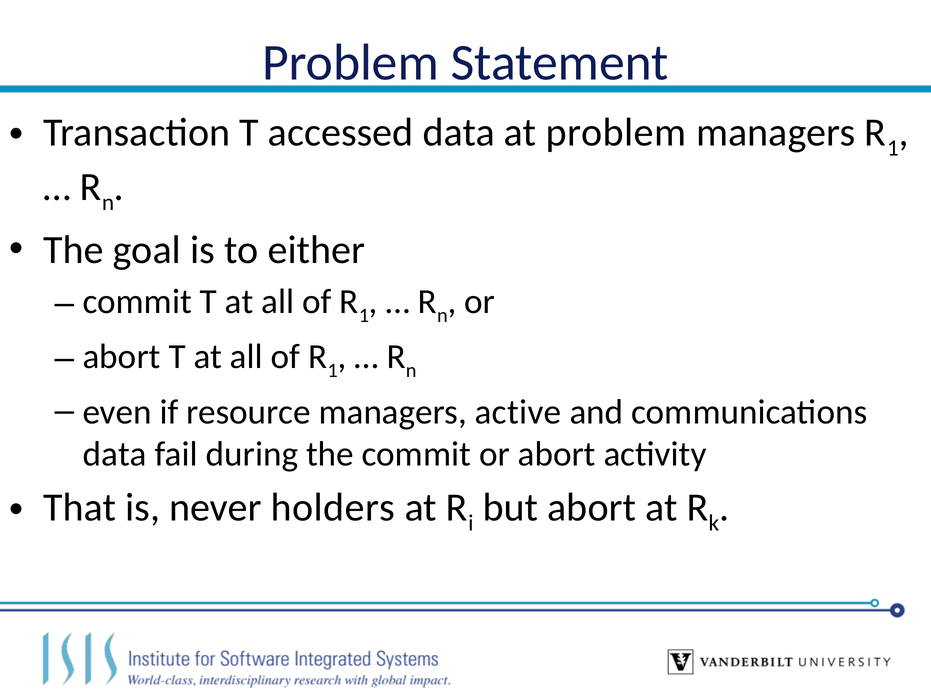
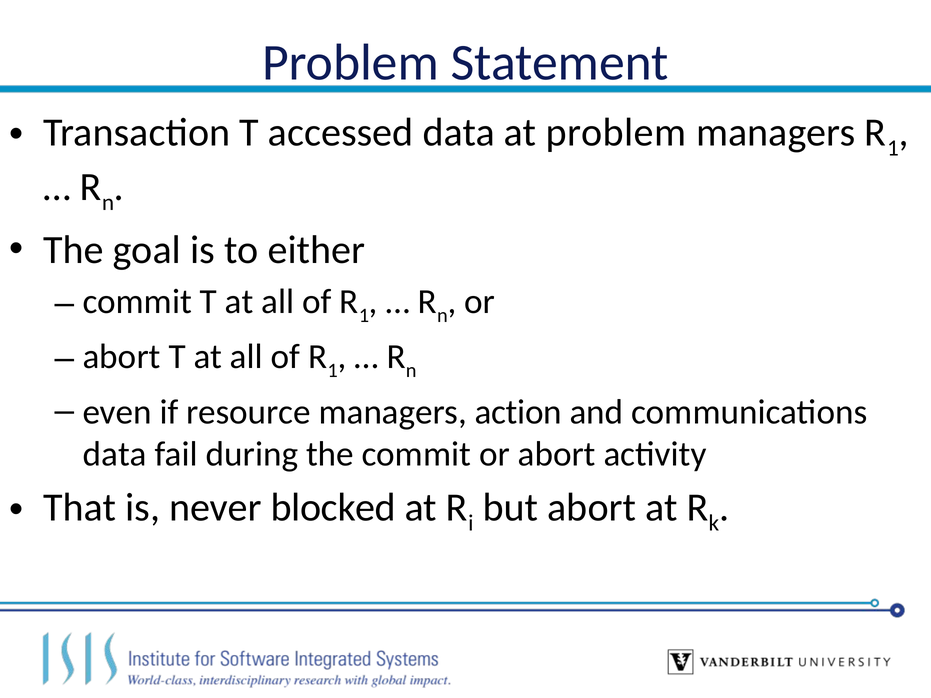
active: active -> action (518, 412)
holders: holders -> blocked (333, 508)
